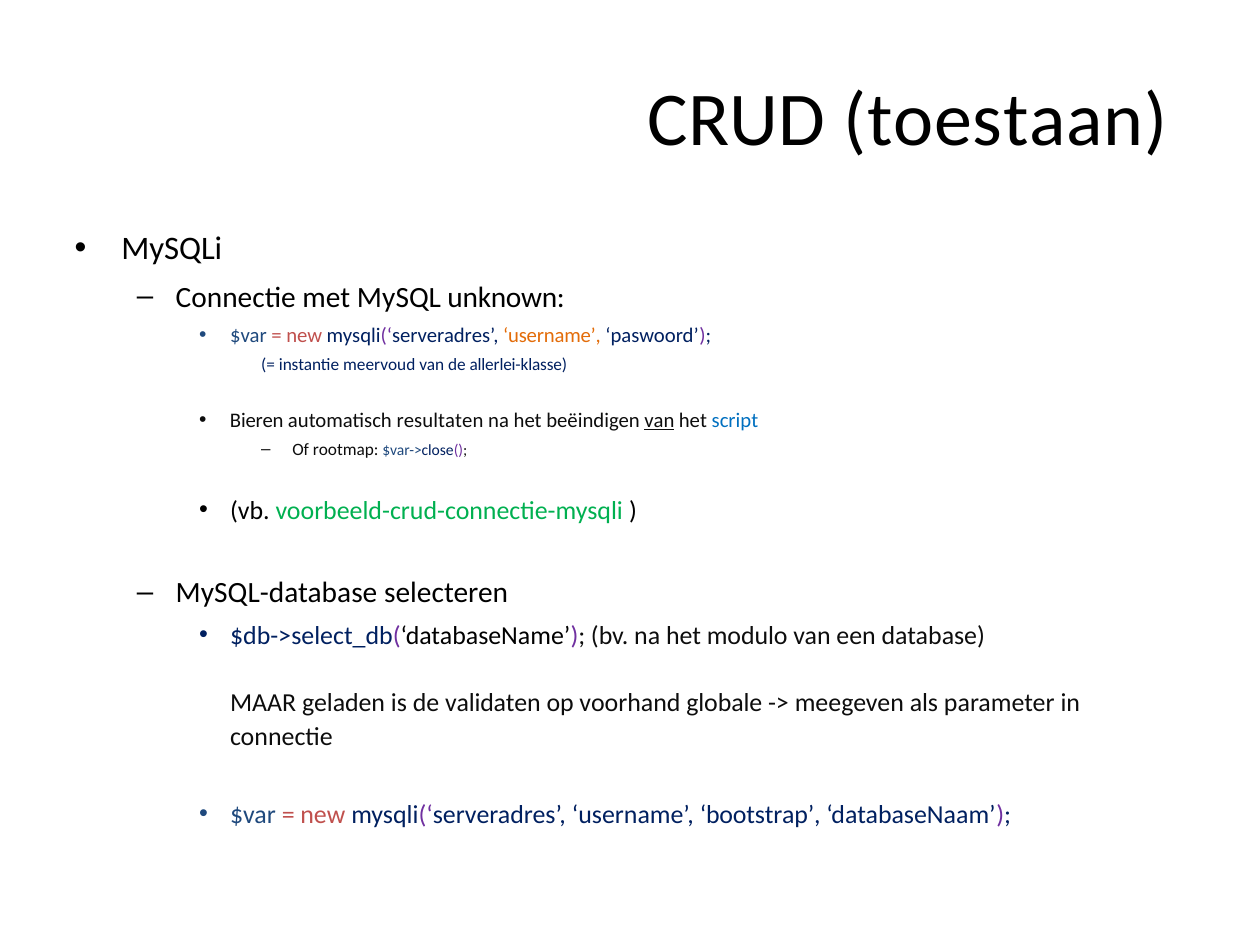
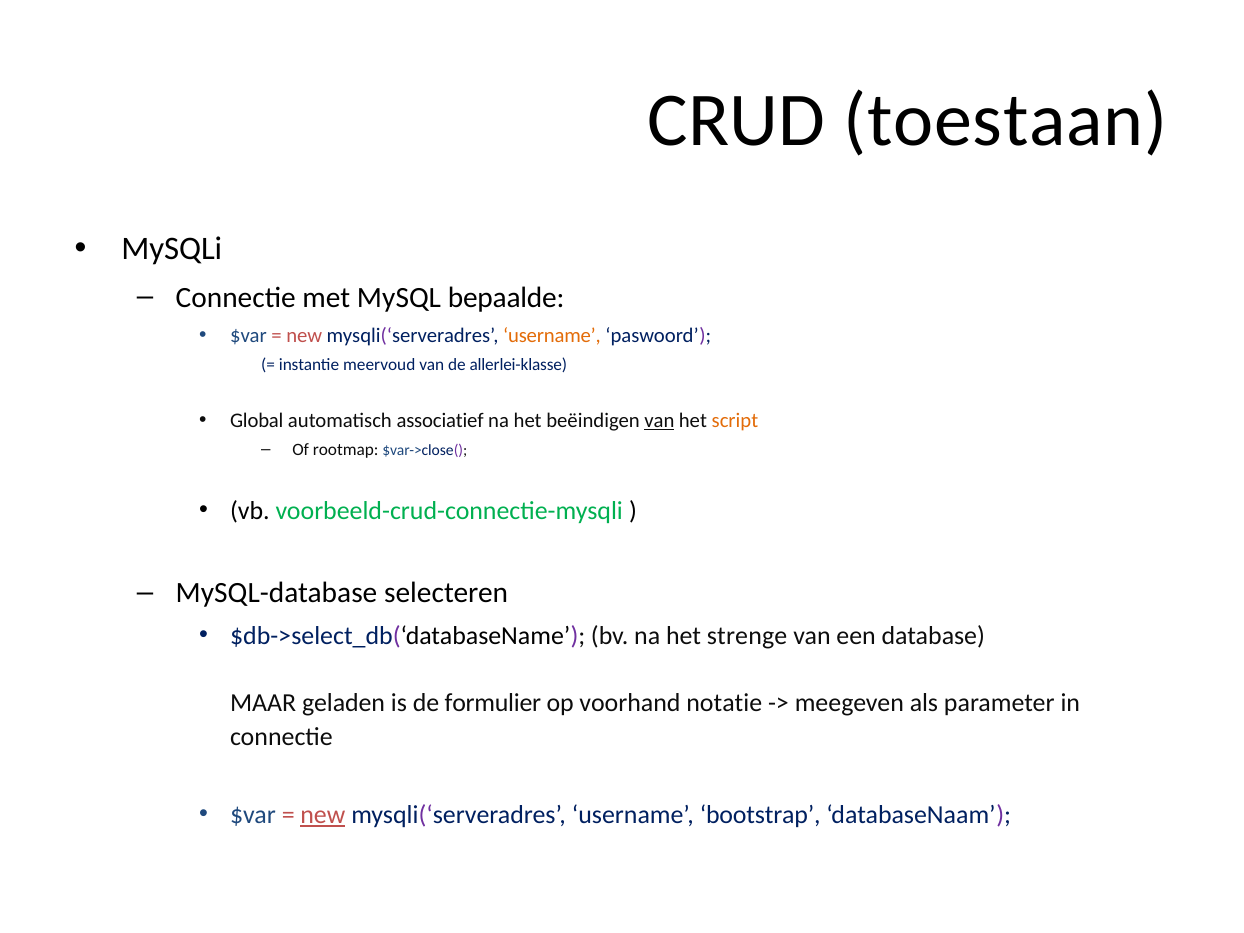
unknown: unknown -> bepaalde (506, 298)
Bieren: Bieren -> Global (257, 420)
resultaten: resultaten -> associatief (440, 420)
script colour: blue -> orange (735, 420)
modulo: modulo -> strenge (747, 636)
validaten: validaten -> formulier (493, 703)
globale: globale -> notatie (724, 703)
new underline: none -> present (323, 815)
